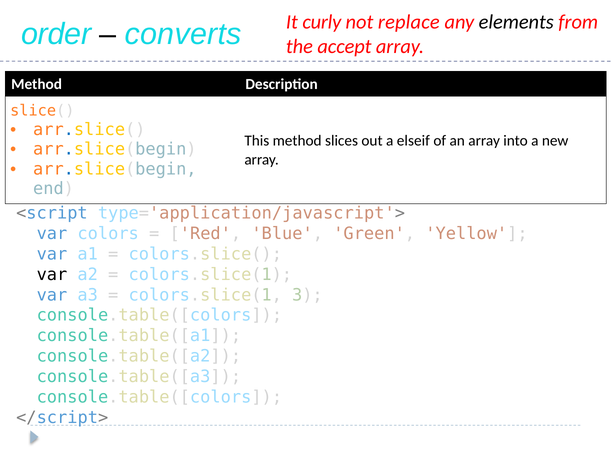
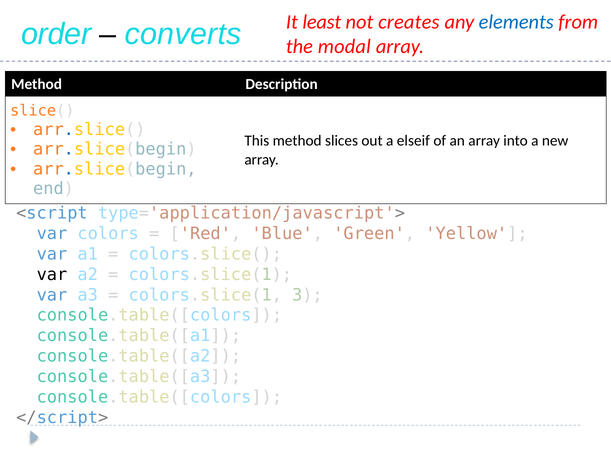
curly: curly -> least (322, 22)
replace: replace -> creates (409, 22)
elements colour: black -> blue (516, 22)
accept: accept -> modal (344, 47)
